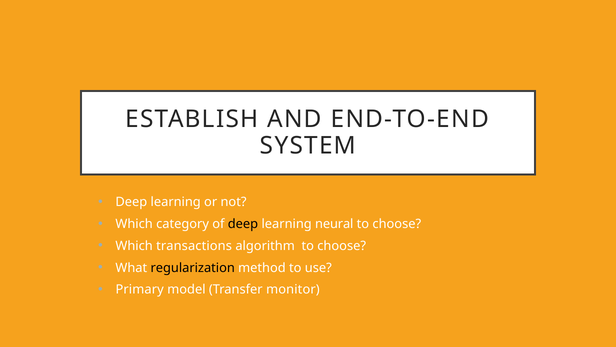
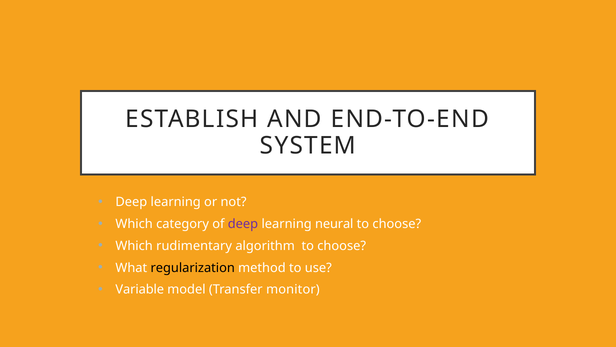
deep colour: black -> purple (243, 224)
transactions: transactions -> rudimentary (194, 246)
Primary: Primary -> Variable (140, 289)
